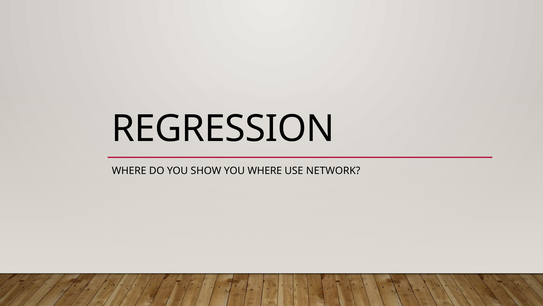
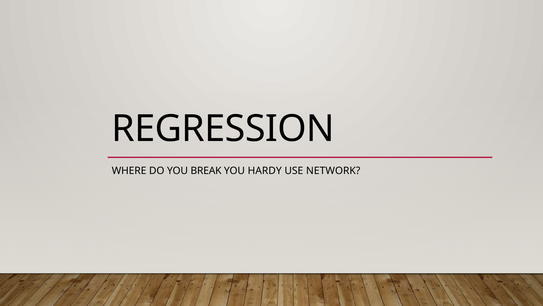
SHOW: SHOW -> BREAK (206, 171)
YOU WHERE: WHERE -> HARDY (265, 171)
